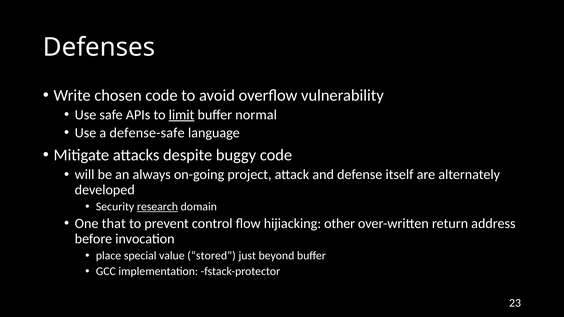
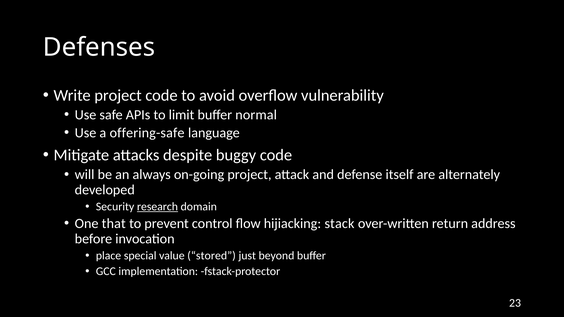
Write chosen: chosen -> project (118, 95)
limit underline: present -> none (182, 115)
defense-safe: defense-safe -> offering-safe (147, 133)
other: other -> stack (339, 224)
